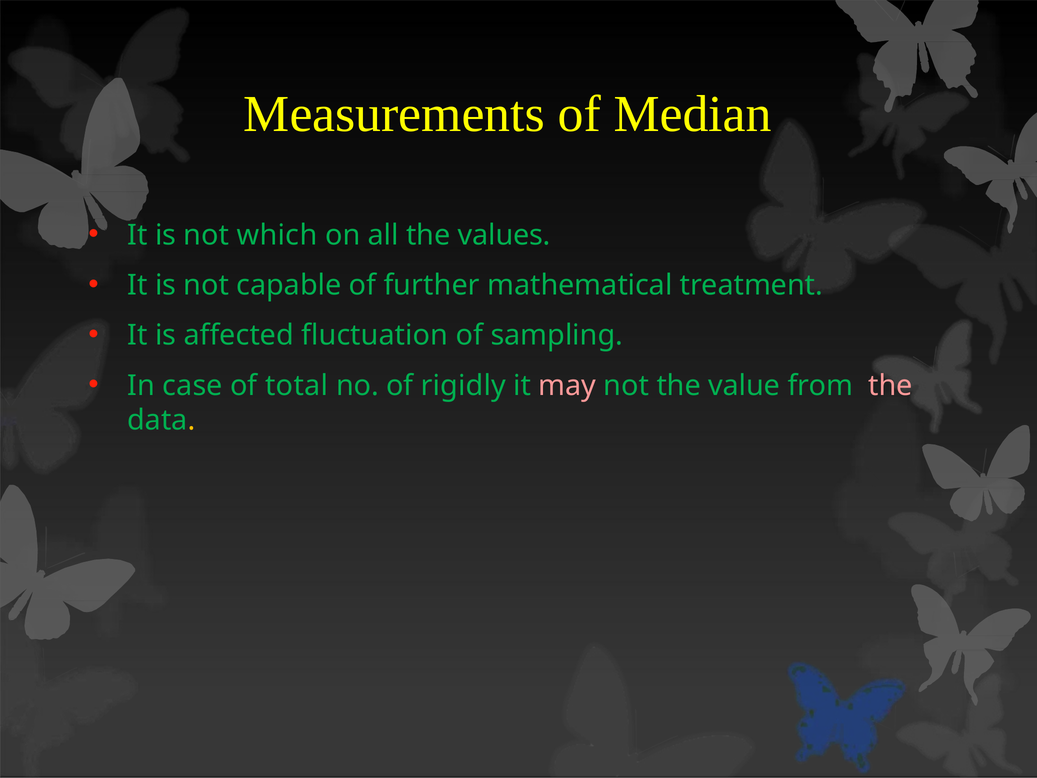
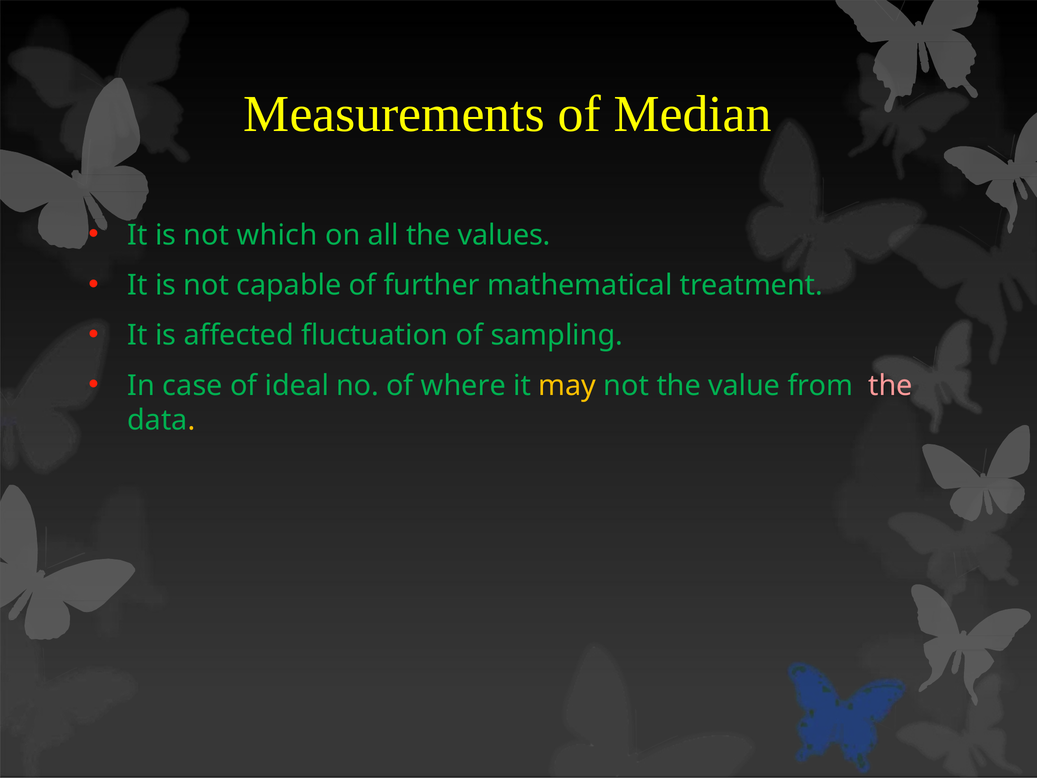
total: total -> ideal (297, 385)
rigidly: rigidly -> where (463, 385)
may colour: pink -> yellow (567, 385)
